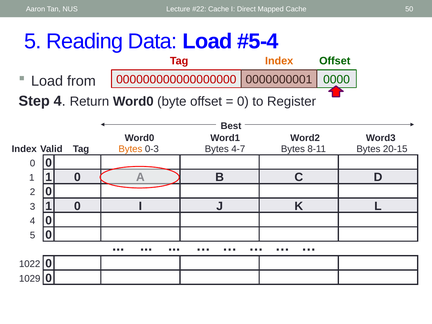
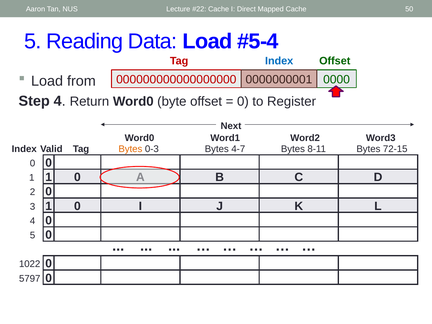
Index colour: orange -> blue (279, 61)
Best: Best -> Next (231, 126)
20-15: 20-15 -> 72-15 (395, 149)
1029: 1029 -> 5797 (30, 279)
